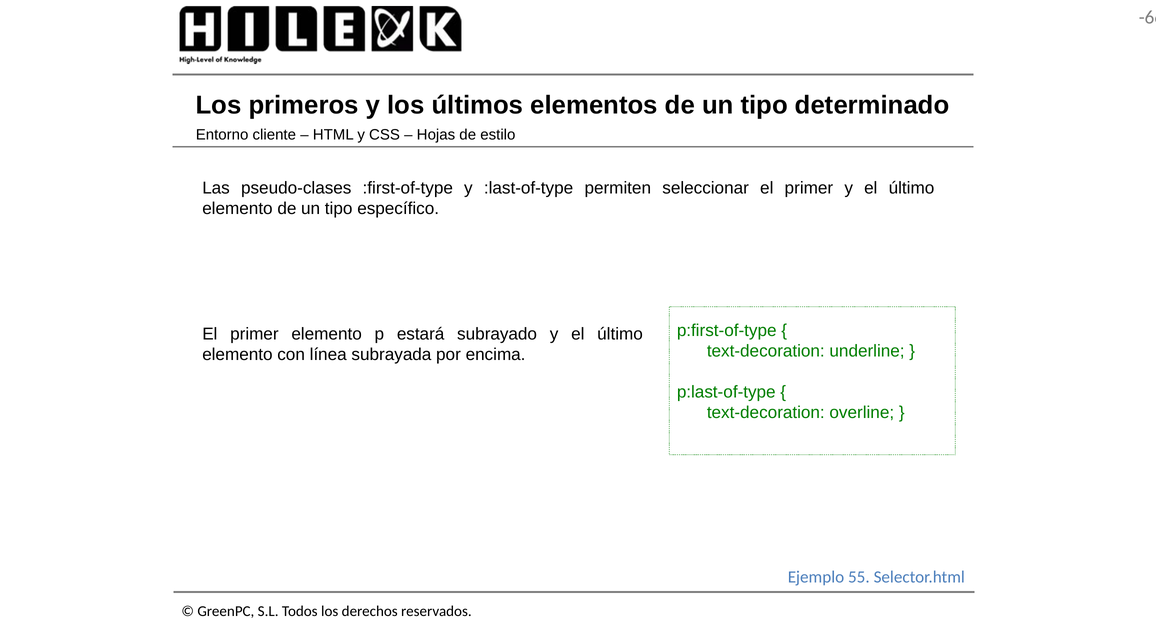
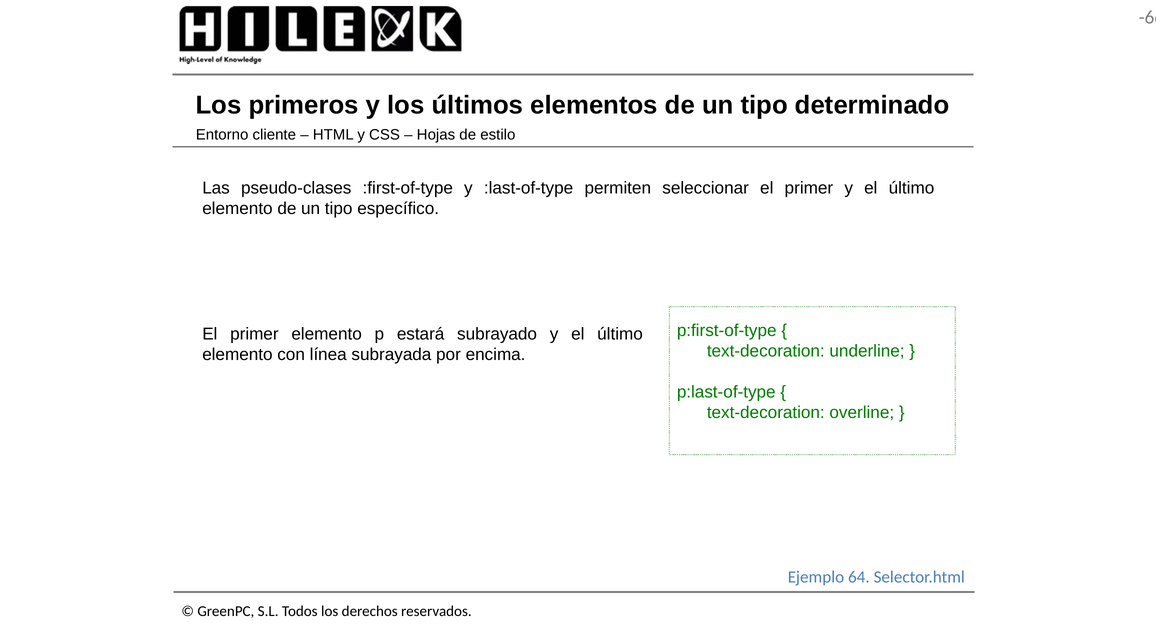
55: 55 -> 64 (859, 577)
